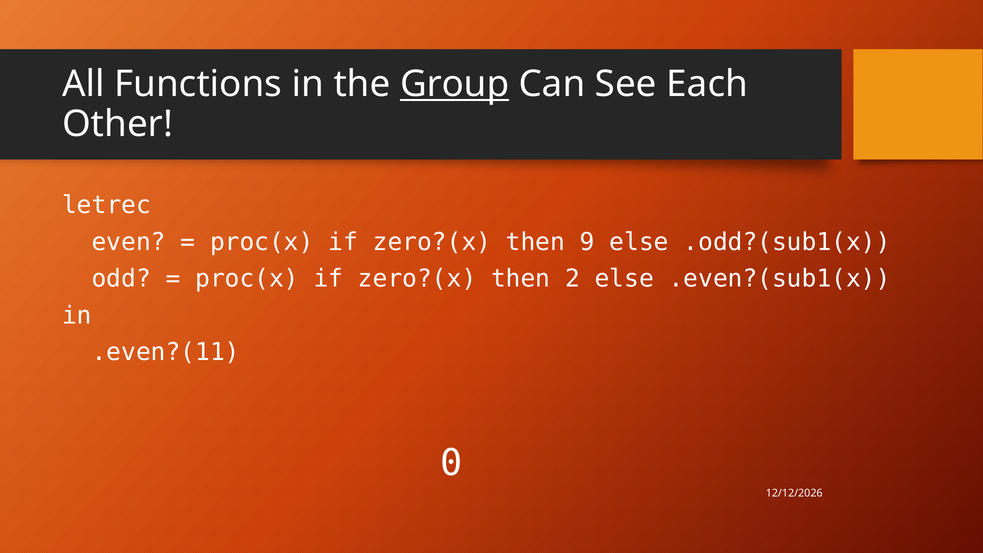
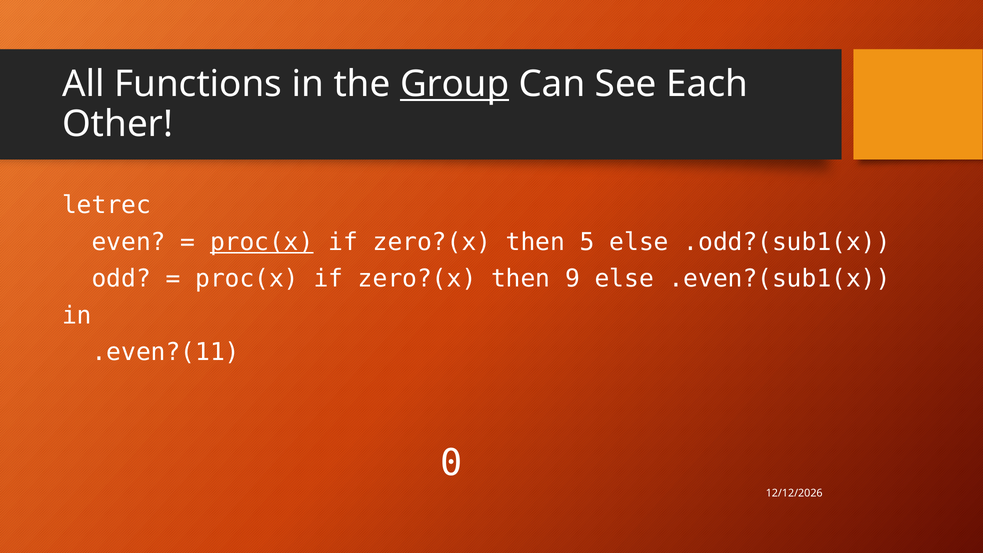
proc(x underline: none -> present (262, 242)
9: 9 -> 5 (587, 242)
2: 2 -> 9 (572, 279)
